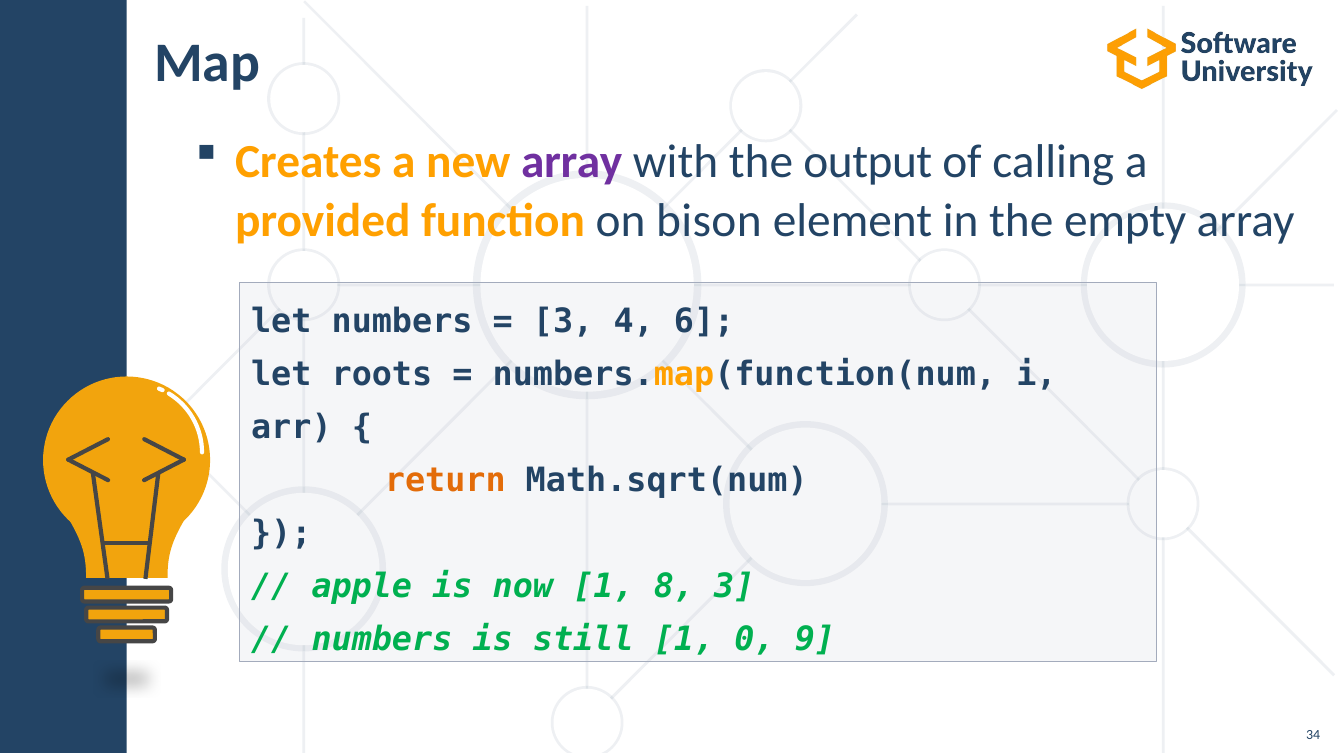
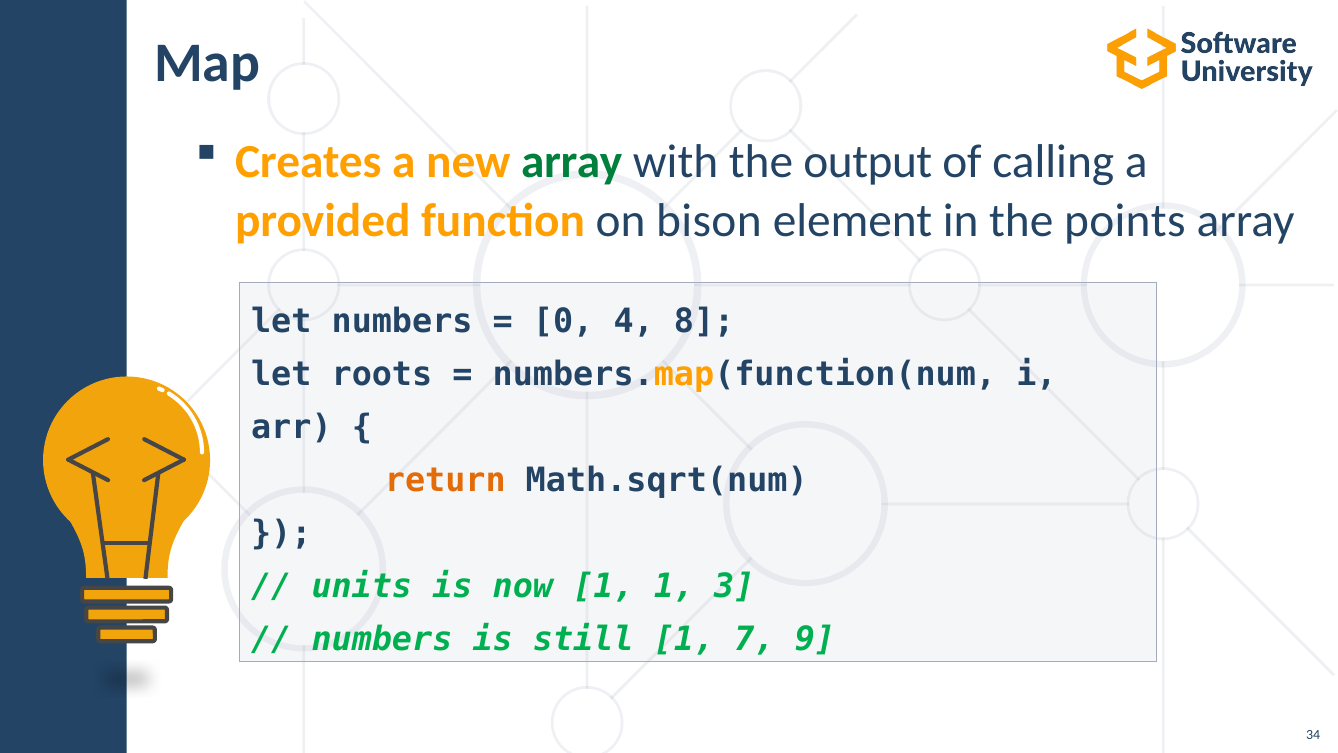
array colour: purple -> green (572, 162)
empty: empty -> points (1125, 221)
3: 3 -> 0 (563, 322)
6: 6 -> 8 (704, 322)
apple: apple -> units (362, 587)
1 8: 8 -> 1 (674, 587)
0: 0 -> 7 (754, 640)
